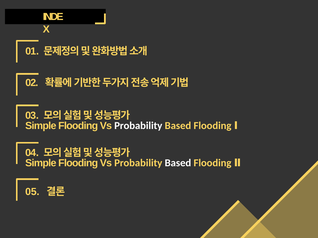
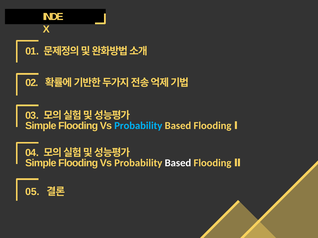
Probability colour: white -> light blue (138, 126)
